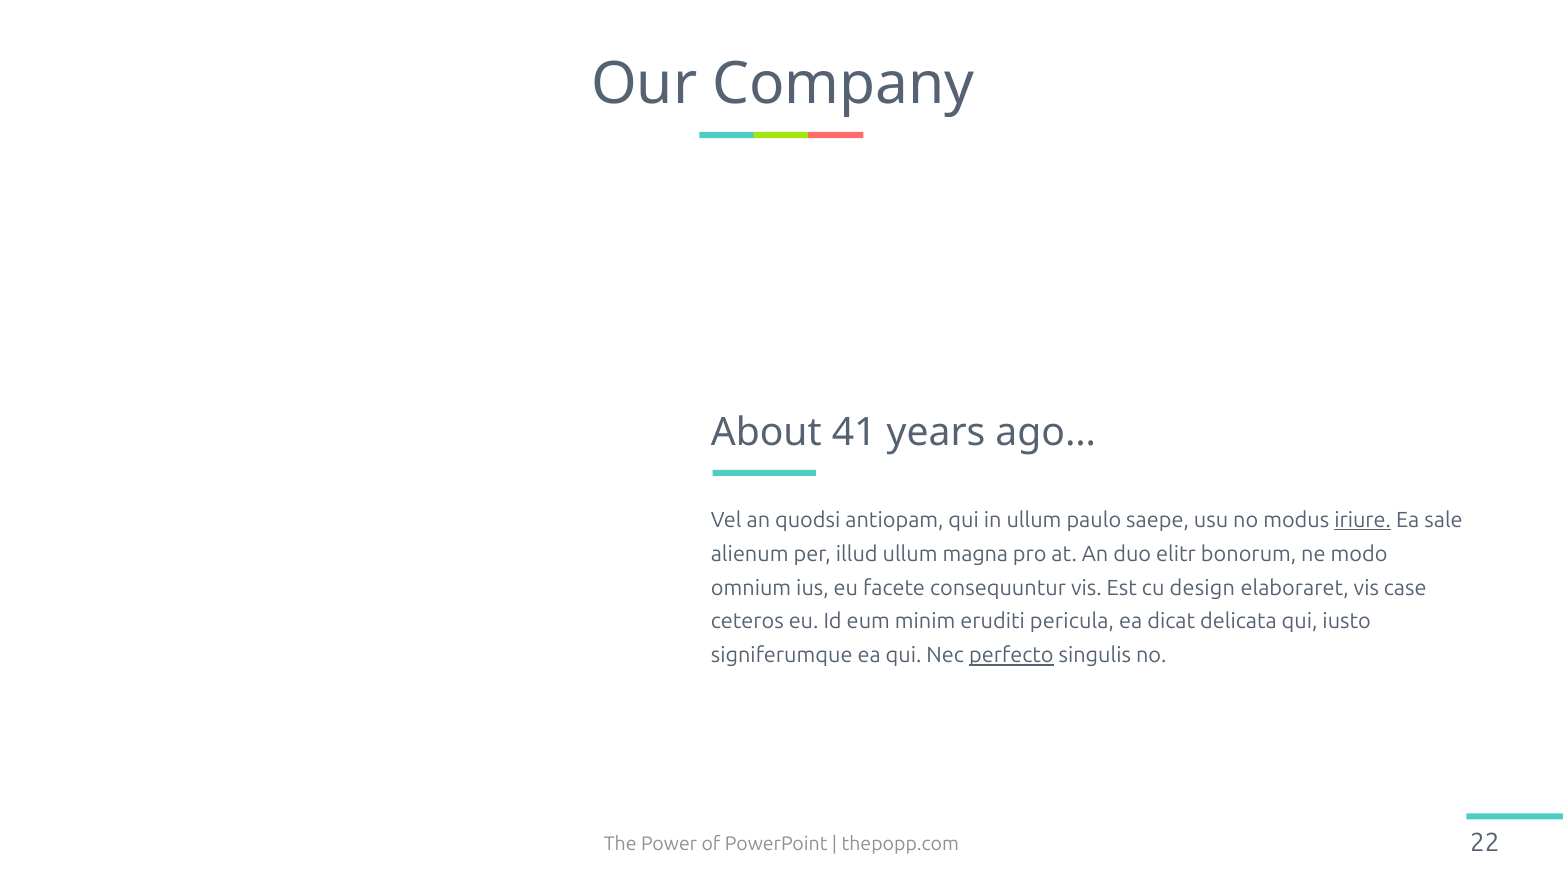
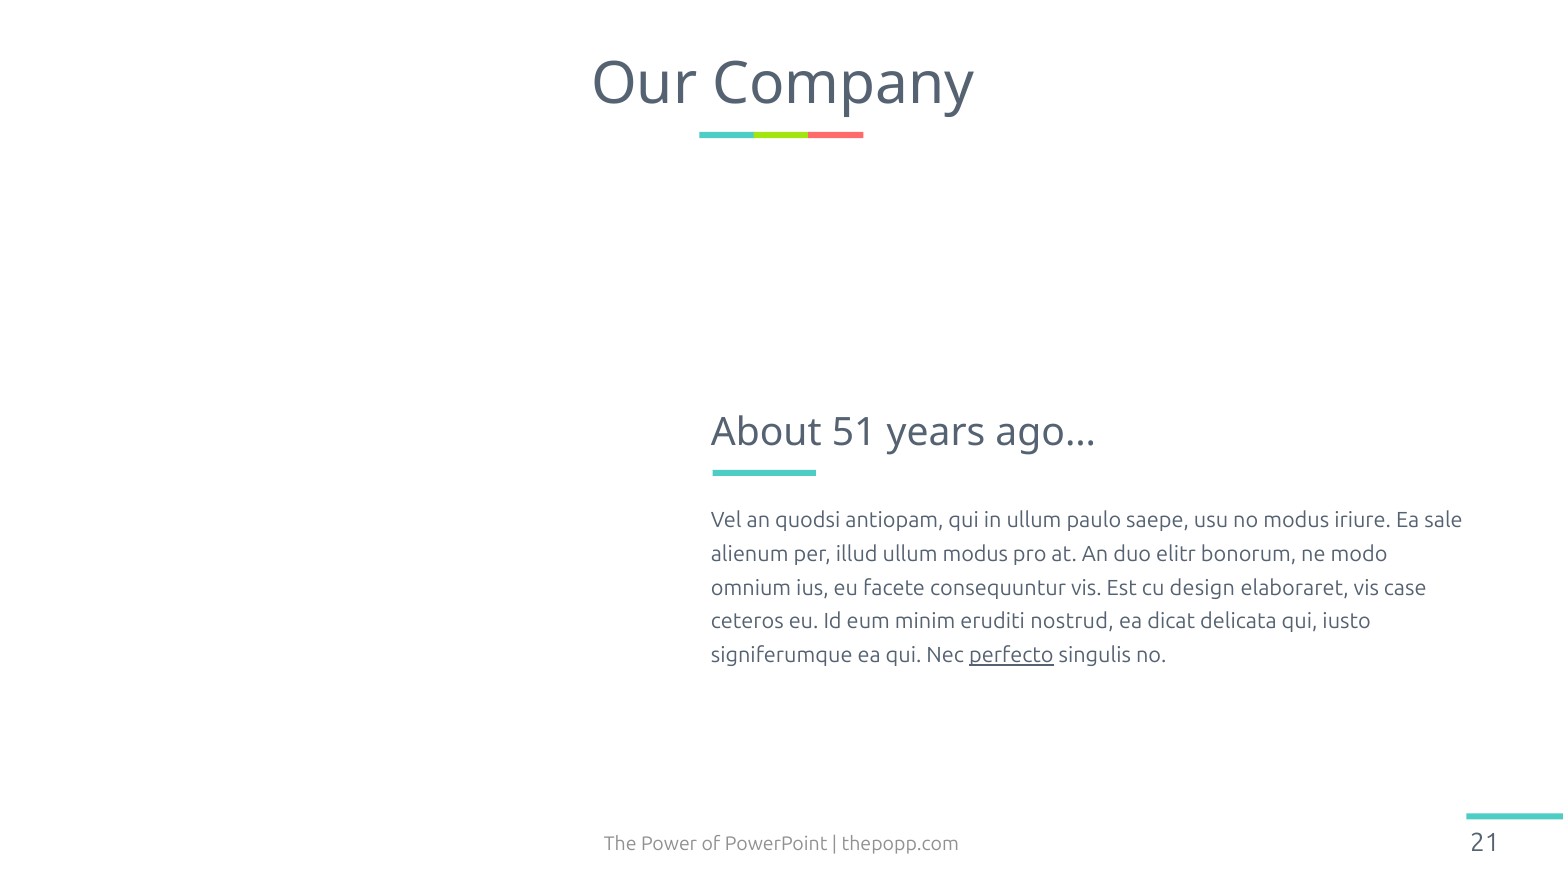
41: 41 -> 51 (854, 433)
iriure underline: present -> none (1363, 520)
ullum magna: magna -> modus (975, 554)
pericula: pericula -> nostrud (1072, 622)
22: 22 -> 21 (1485, 843)
